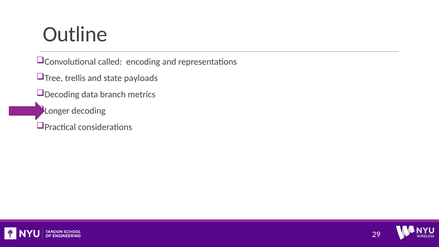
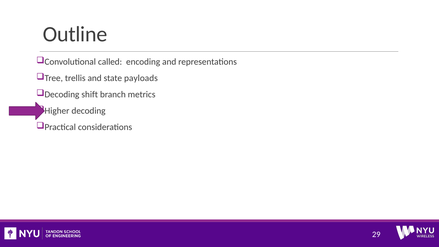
data: data -> shift (90, 95)
Longer: Longer -> Higher (57, 111)
